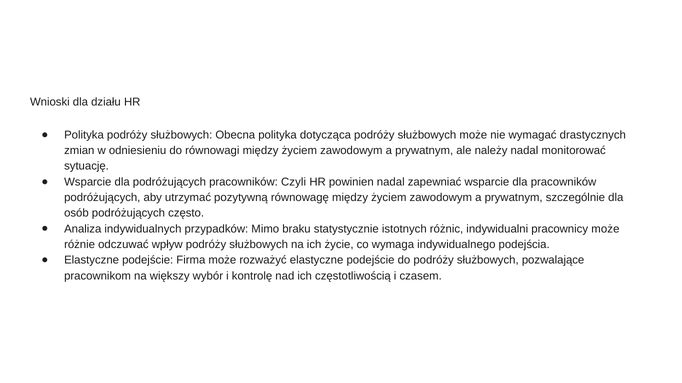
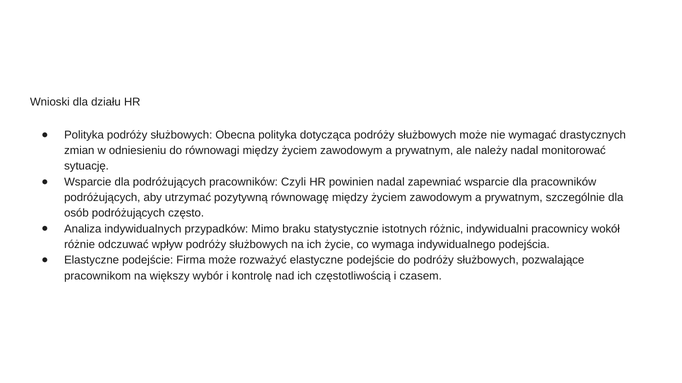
pracownicy może: może -> wokół (606, 229)
